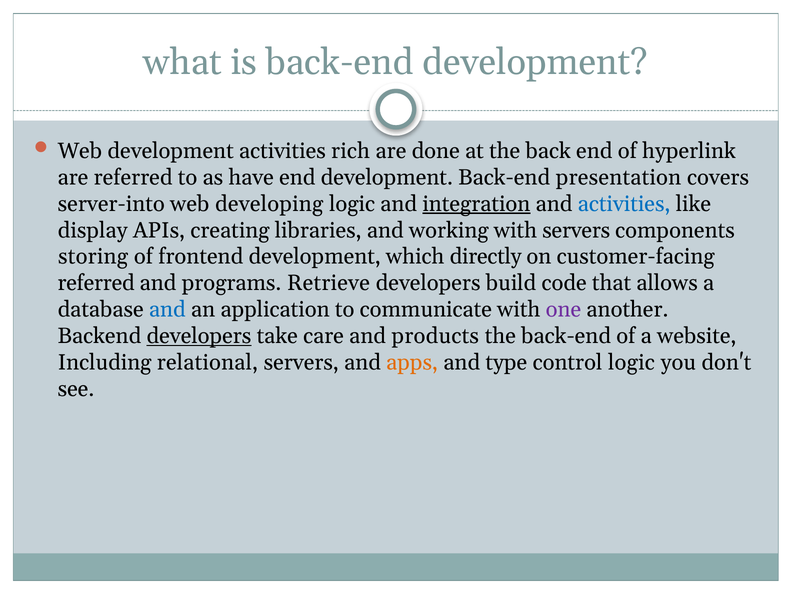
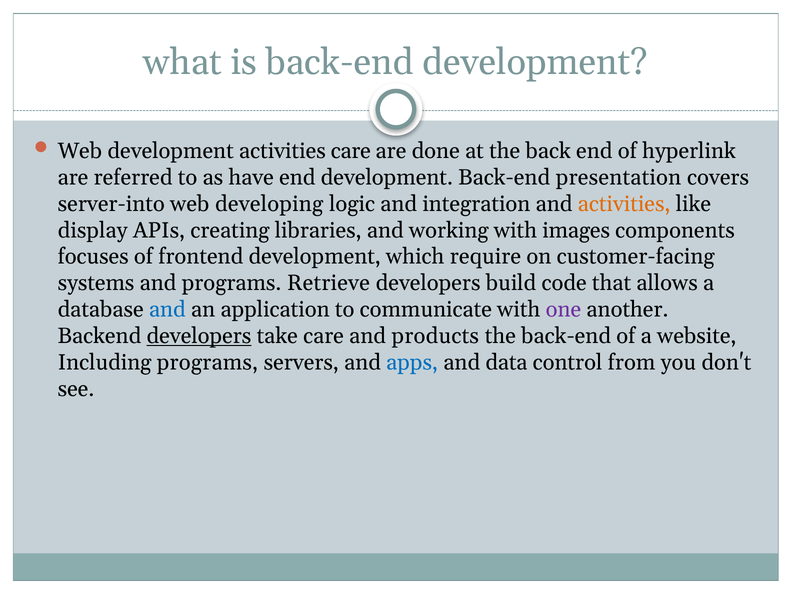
activities rich: rich -> care (351, 151)
integration underline: present -> none (476, 204)
activities colour: blue -> orange (624, 204)
with servers: servers -> images (576, 230)
storing: storing -> focuses (93, 257)
directly: directly -> require (485, 257)
referred: referred -> systems (96, 283)
Including relational: relational -> programs (207, 362)
apps colour: orange -> blue (412, 362)
type: type -> data (506, 362)
control logic: logic -> from (632, 362)
